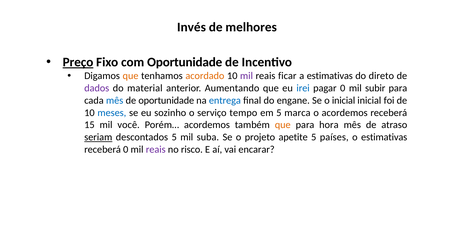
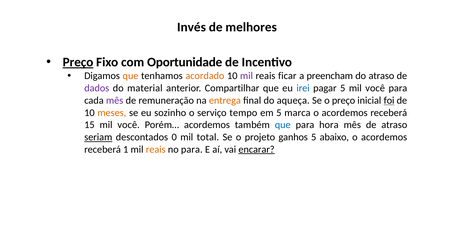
a estimativas: estimativas -> preencham (330, 76)
do direto: direto -> atraso (381, 76)
Aumentando: Aumentando -> Compartilhar (232, 88)
pagar 0: 0 -> 5 (343, 88)
subir: subir -> você (375, 88)
mês colour: blue -> purple (115, 100)
de oportunidade: oportunidade -> remuneração (166, 100)
entrega colour: blue -> orange (225, 100)
engane: engane -> aqueça (293, 100)
o inicial: inicial -> preço (344, 100)
foi underline: none -> present (389, 100)
meses colour: blue -> orange (112, 113)
que colour: orange -> blue (283, 125)
descontados 5: 5 -> 0 (174, 137)
suba: suba -> total (208, 137)
apetite: apetite -> ganhos (293, 137)
países: países -> abaixo (334, 137)
estimativas: estimativas -> acordemos (384, 137)
receberá 0: 0 -> 1 (126, 149)
reais colour: purple -> orange (156, 149)
no risco: risco -> para (192, 149)
encarar underline: none -> present (257, 149)
